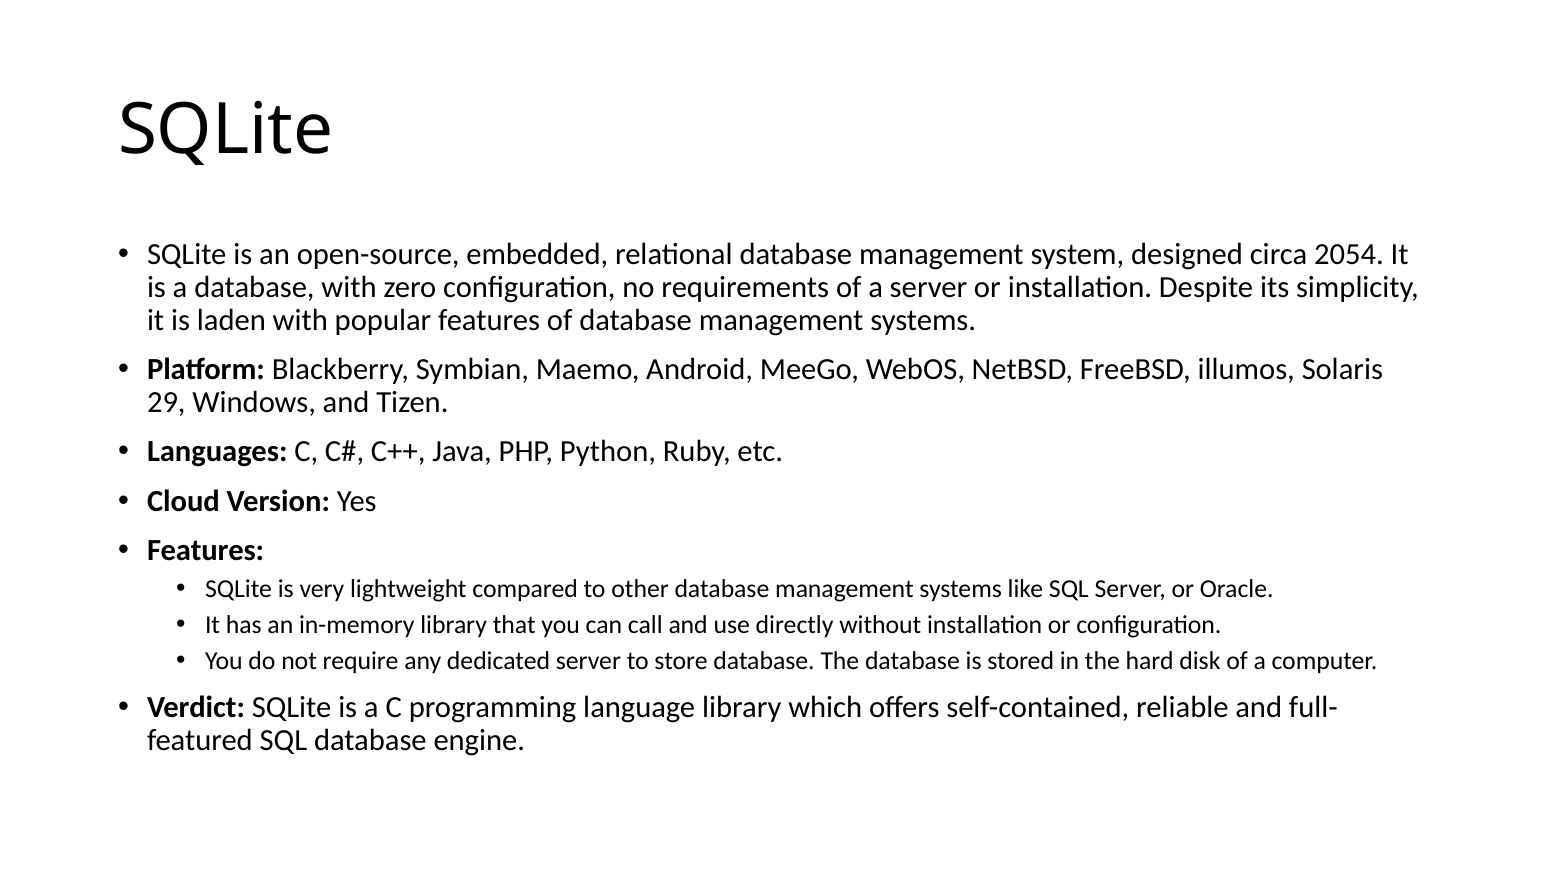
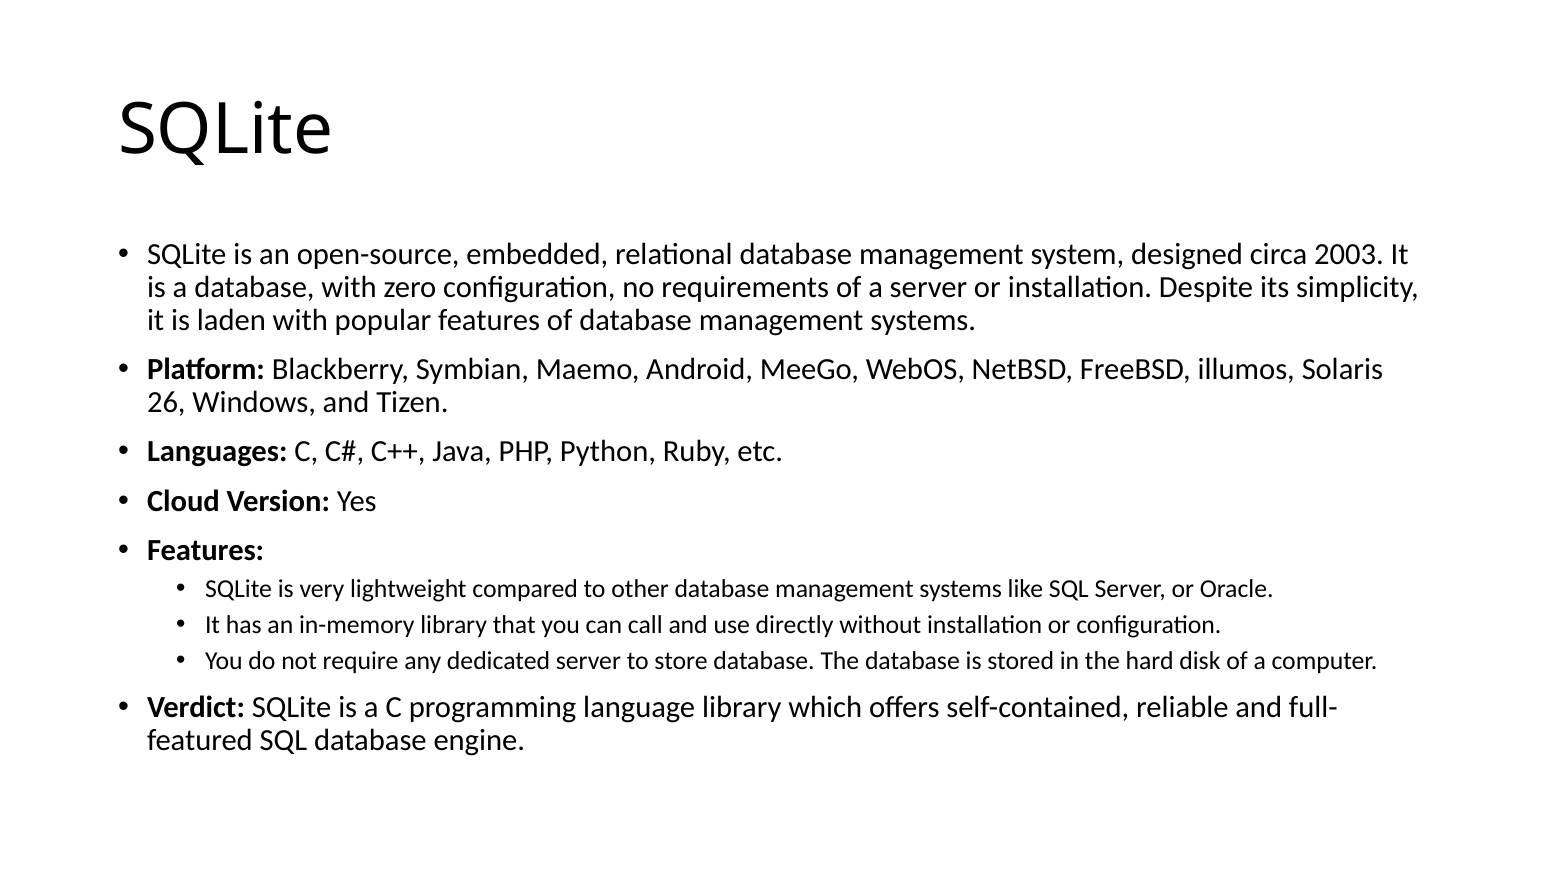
2054: 2054 -> 2003 (1349, 254)
29: 29 -> 26 (166, 402)
